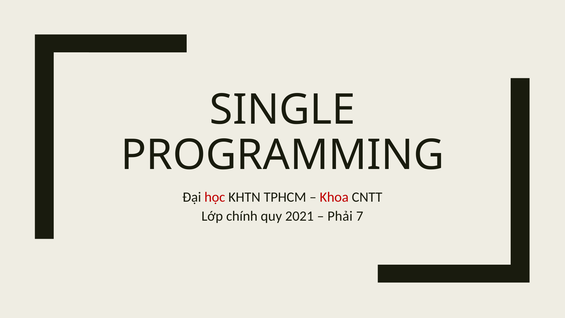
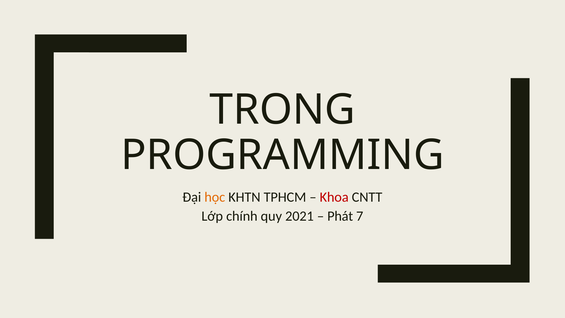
SINGLE: SINGLE -> TRONG (283, 110)
học colour: red -> orange (215, 197)
Phải: Phải -> Phát (340, 216)
